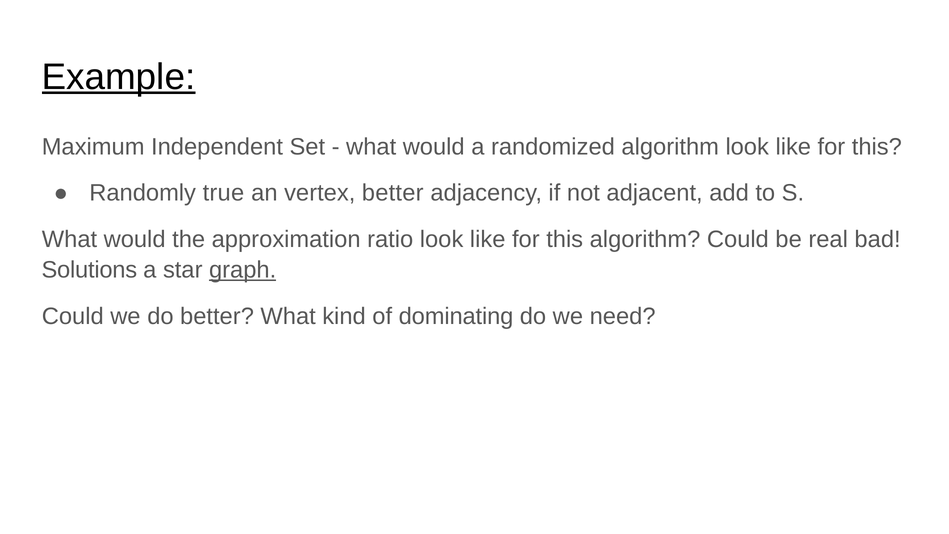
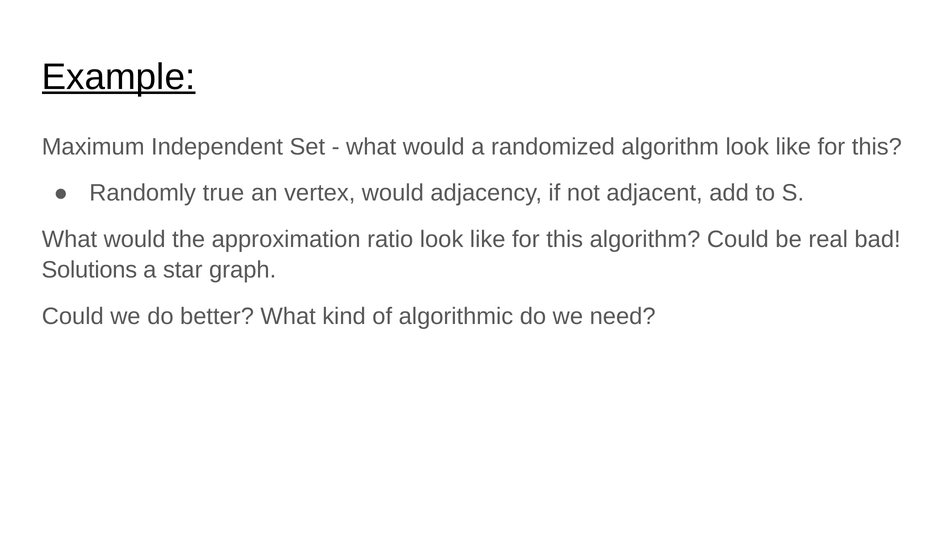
vertex better: better -> would (393, 193)
graph underline: present -> none (243, 270)
dominating: dominating -> algorithmic (456, 316)
